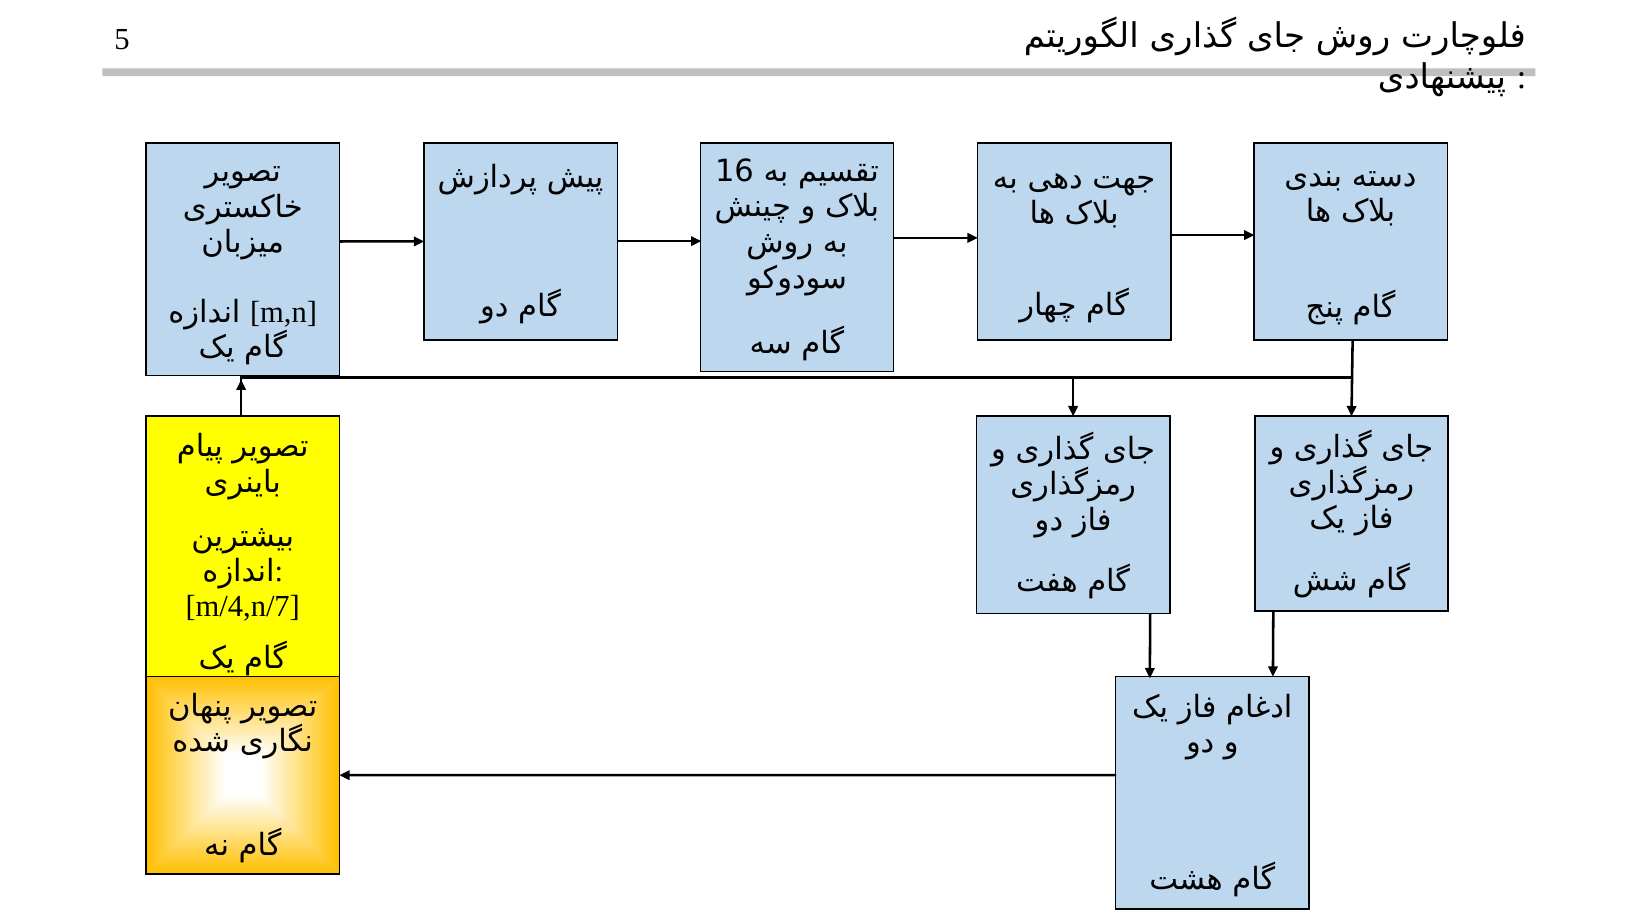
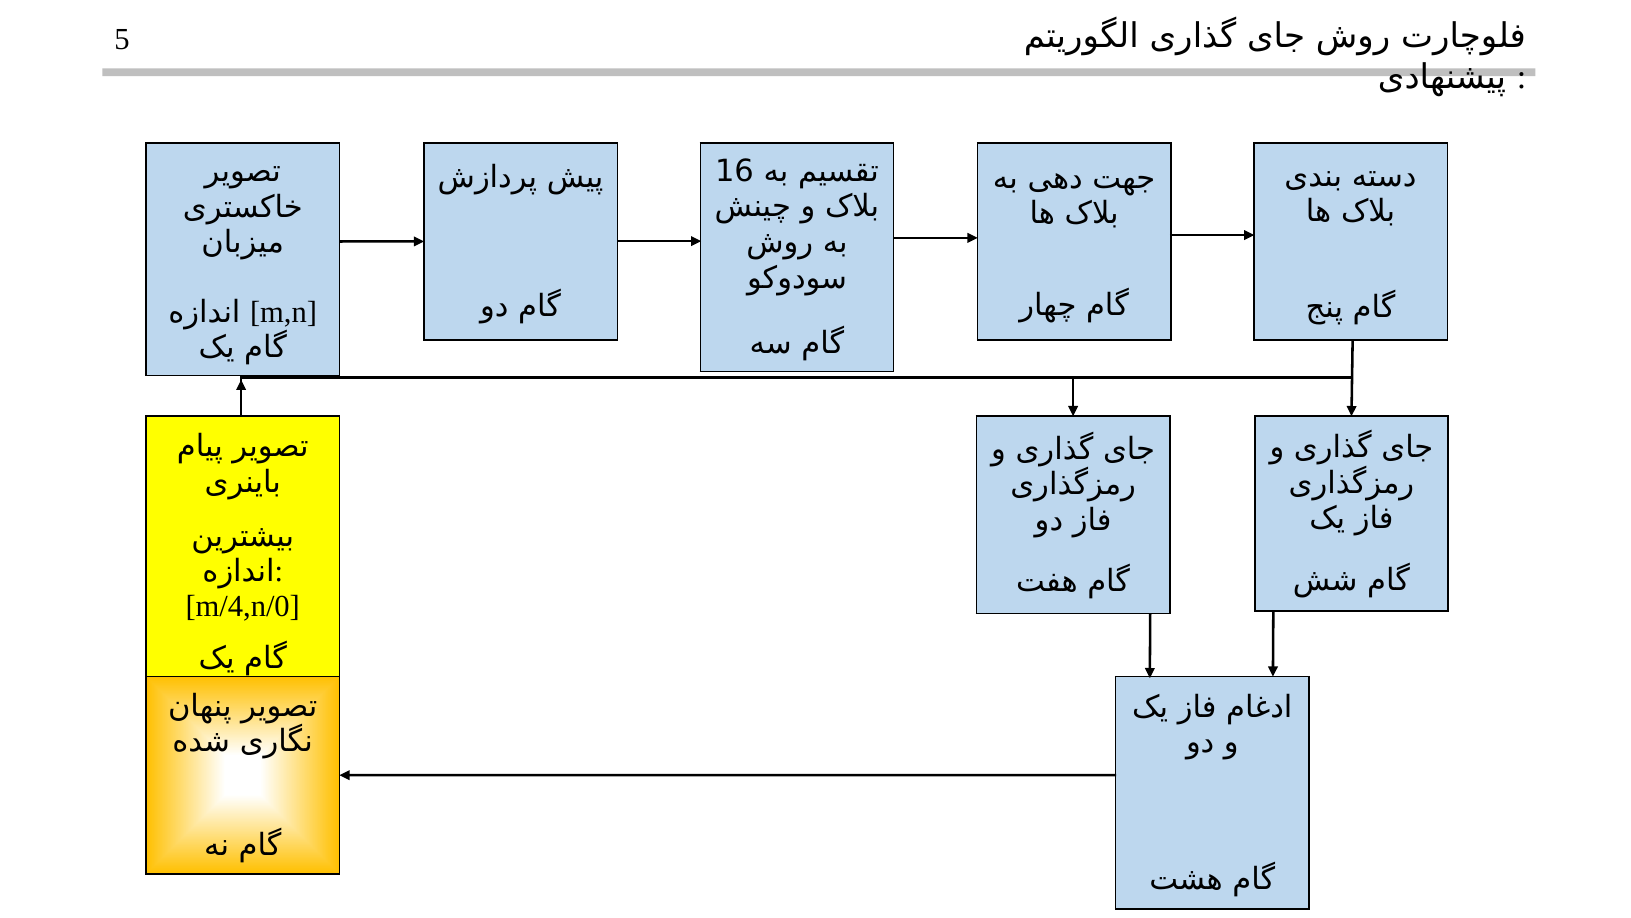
m/4,n/7: m/4,n/7 -> m/4,n/0 (243, 606)
